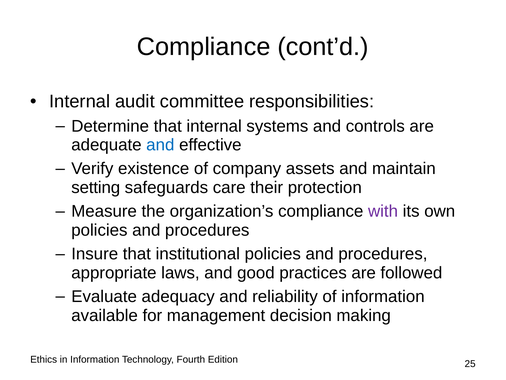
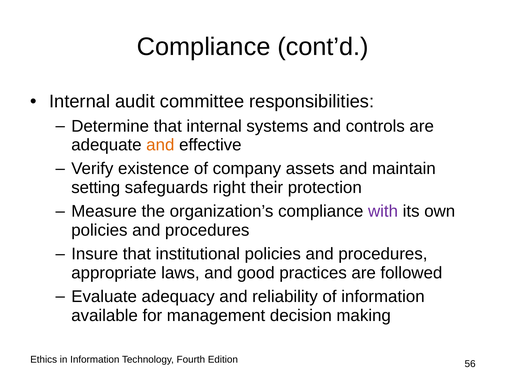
and colour: blue -> orange (160, 145)
care: care -> right (229, 187)
25: 25 -> 56 (470, 363)
